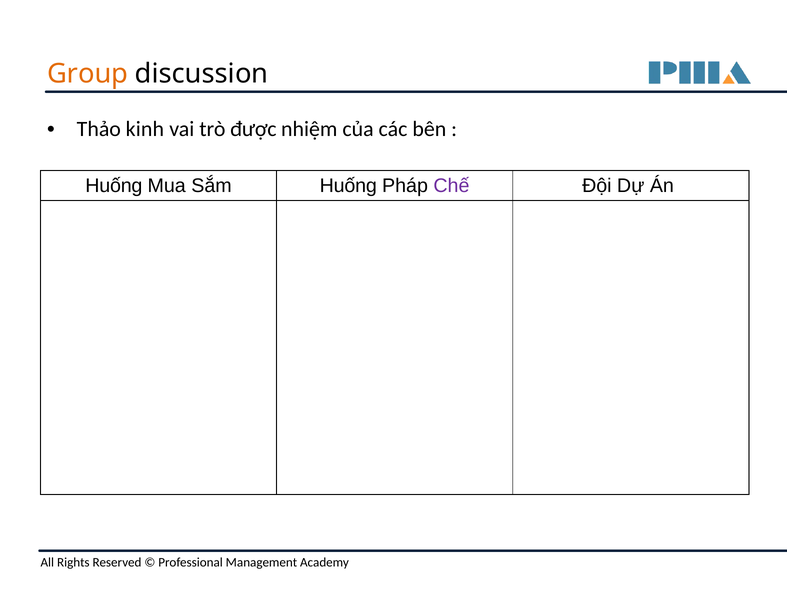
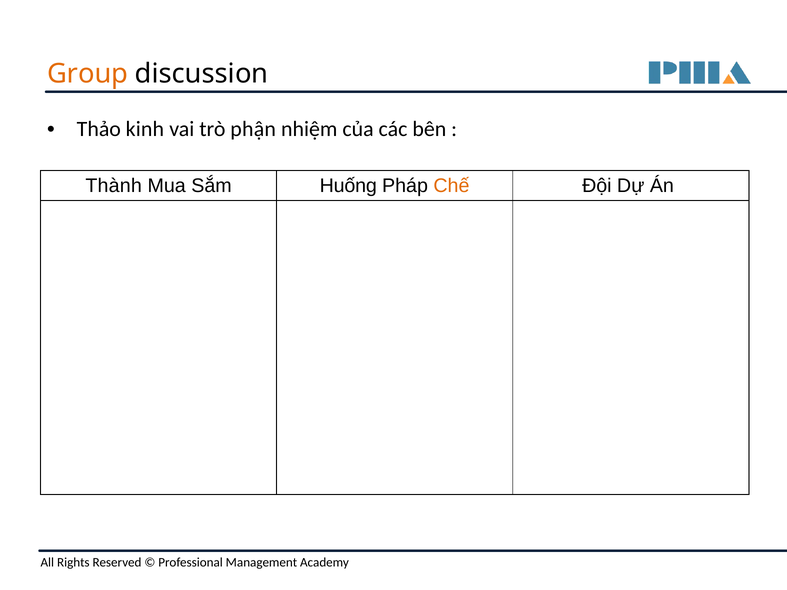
được: được -> phận (253, 129)
Huống: Huống -> Thành (114, 186)
Chế colour: purple -> orange (451, 186)
